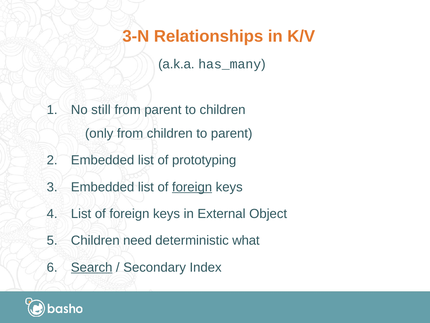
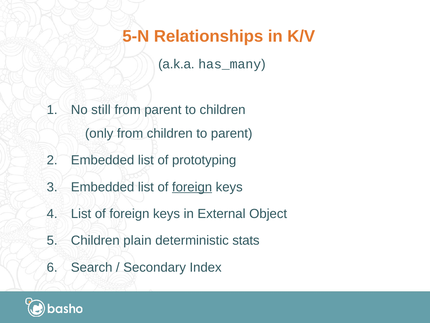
3-N: 3-N -> 5-N (136, 36)
need: need -> plain (137, 240)
what: what -> stats (246, 240)
Search underline: present -> none (92, 267)
